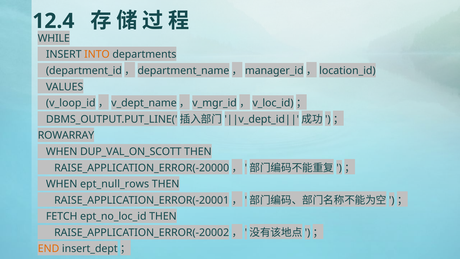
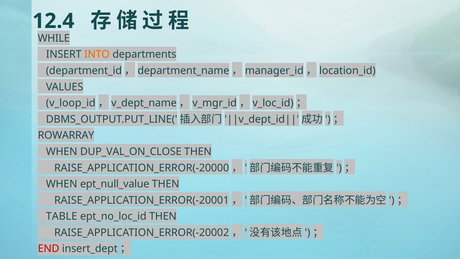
DUP_VAL_ON_SCOTT: DUP_VAL_ON_SCOTT -> DUP_VAL_ON_CLOSE (131, 152)
ept_null_rows: ept_null_rows -> ept_null_value (115, 184)
FETCH: FETCH -> TABLE (62, 216)
END colour: orange -> red (49, 249)
